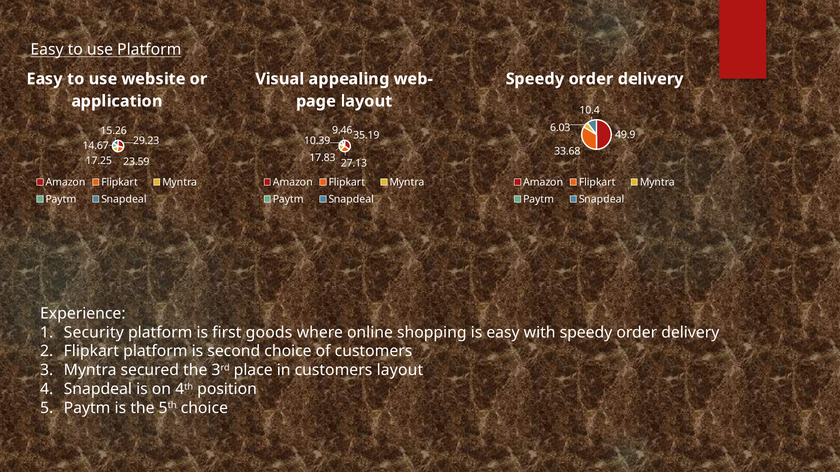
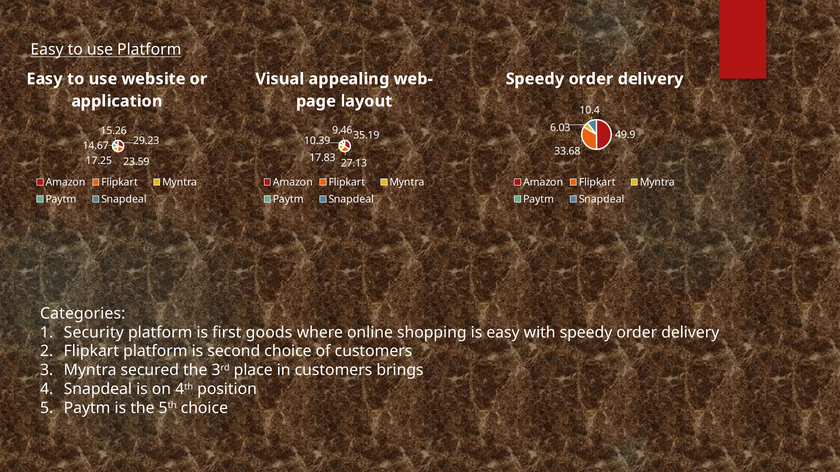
Experience: Experience -> Categories (83, 314)
customers layout: layout -> brings (400, 371)
